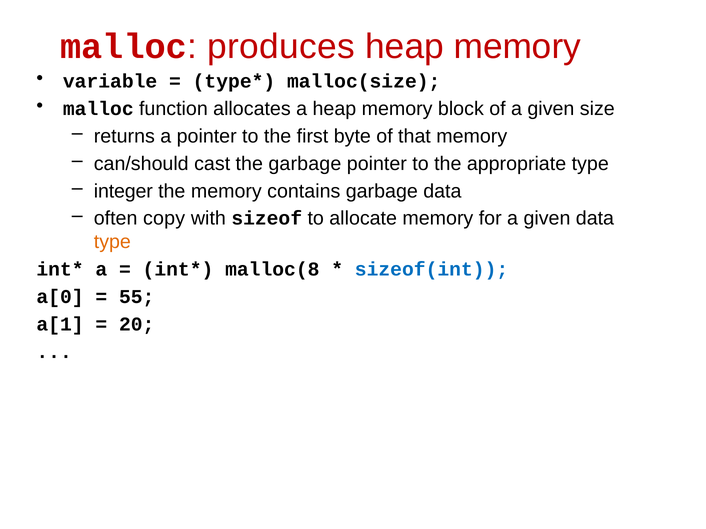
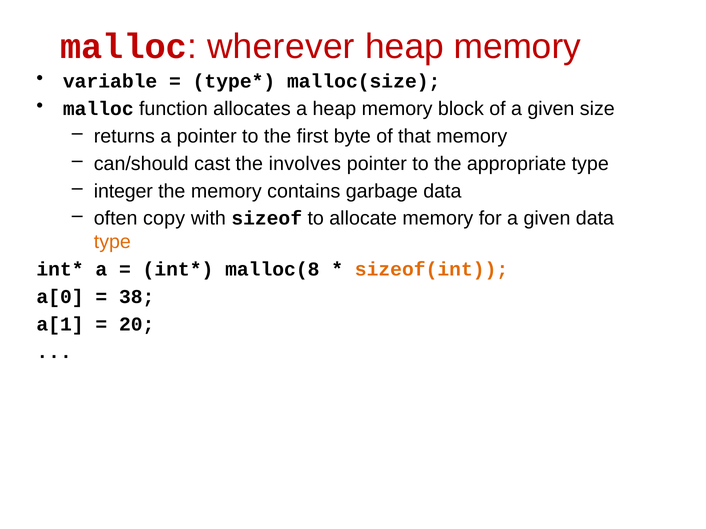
produces: produces -> wherever (281, 47)
the garbage: garbage -> involves (305, 164)
sizeof(int colour: blue -> orange (432, 270)
55: 55 -> 38 (137, 297)
